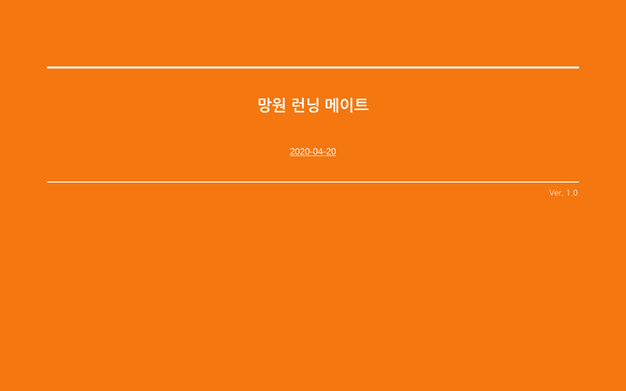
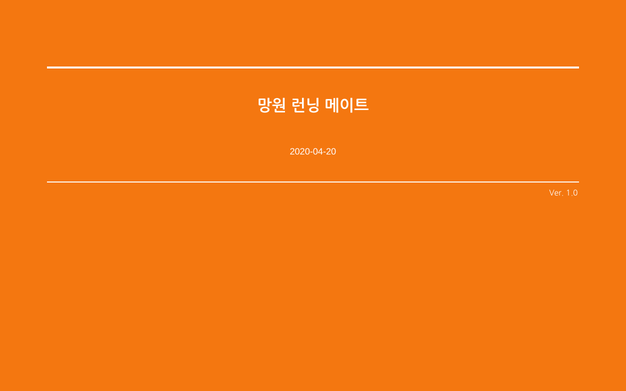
2020-04-20 underline: present -> none (313, 152)
